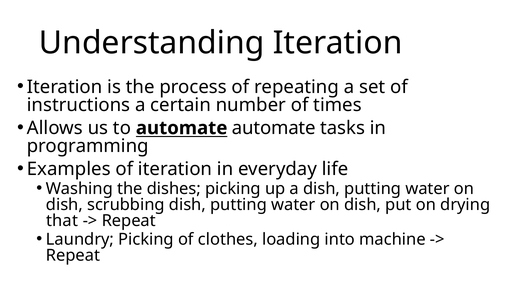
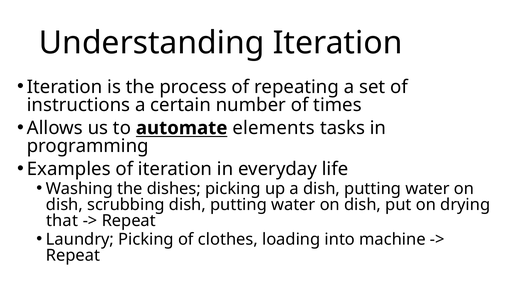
automate automate: automate -> elements (274, 128)
